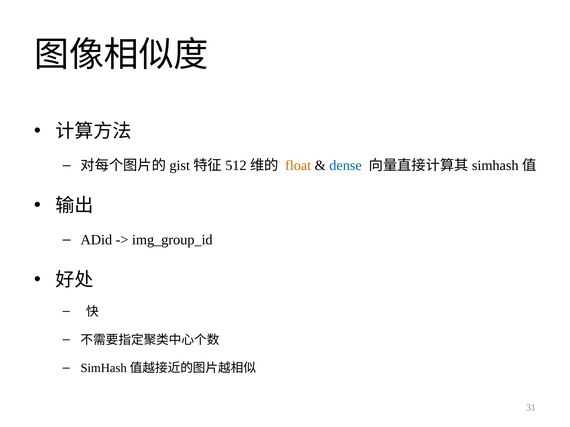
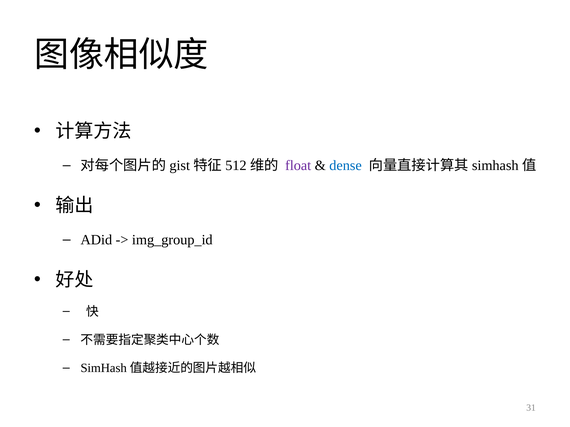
float colour: orange -> purple (298, 166)
